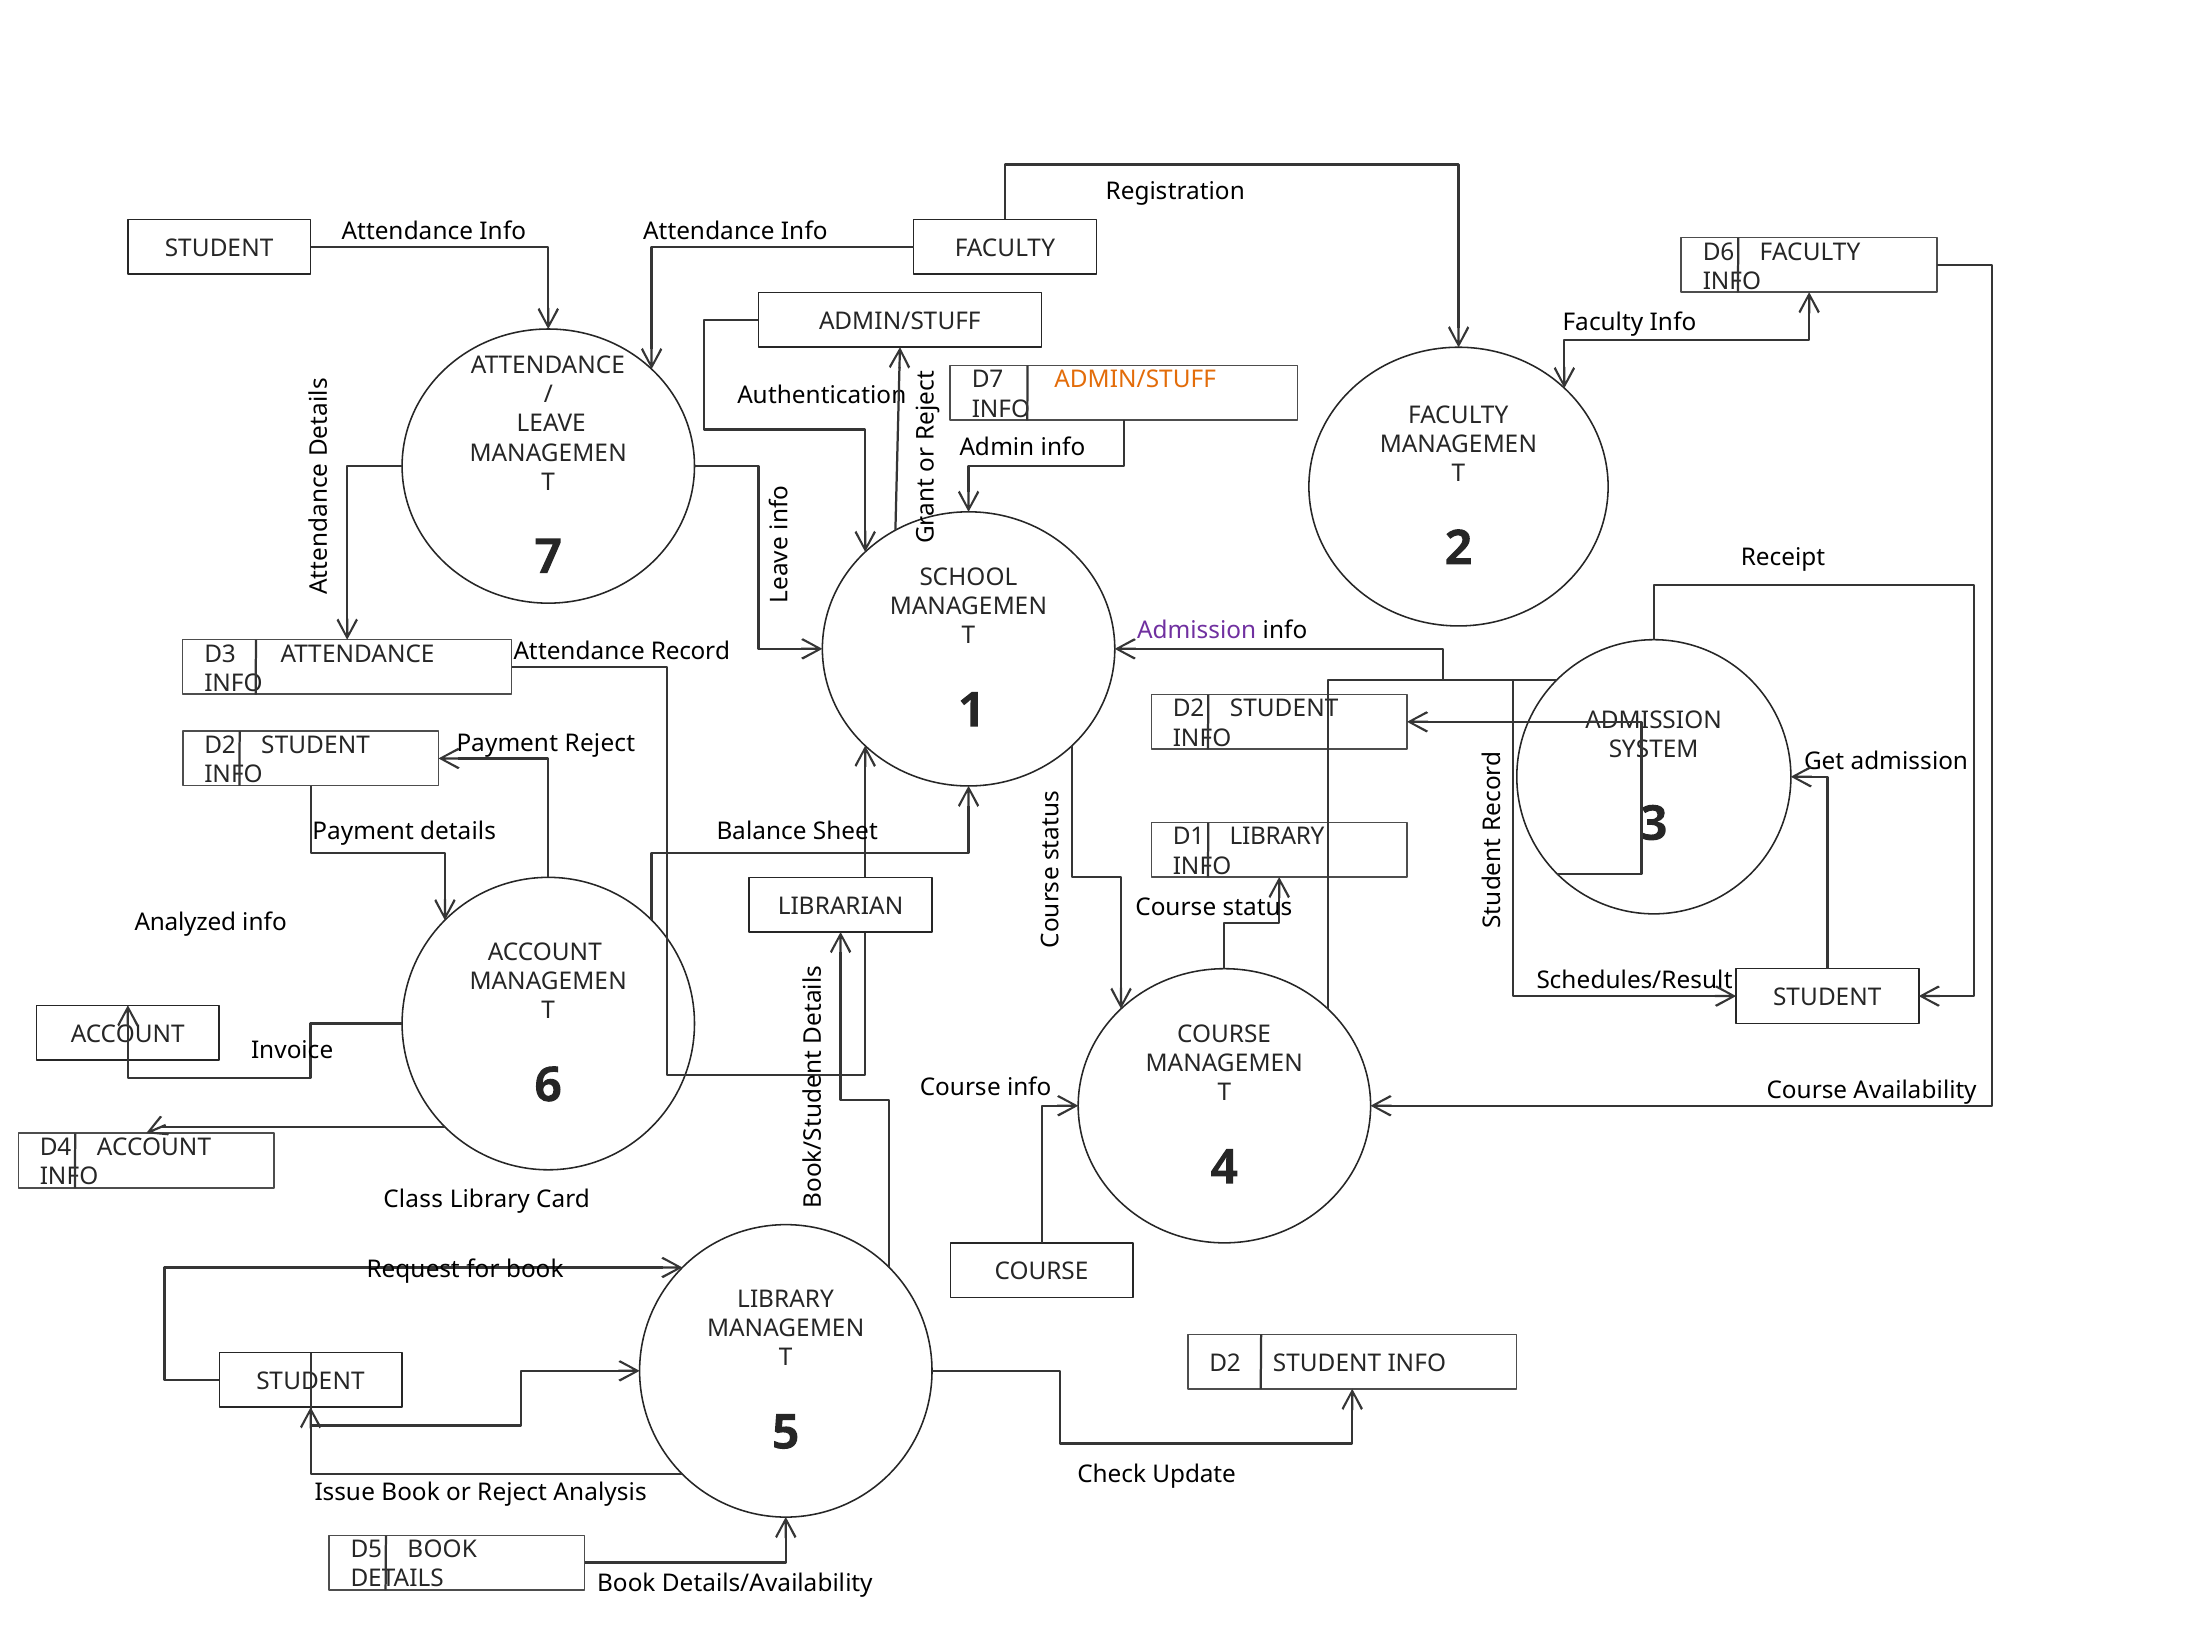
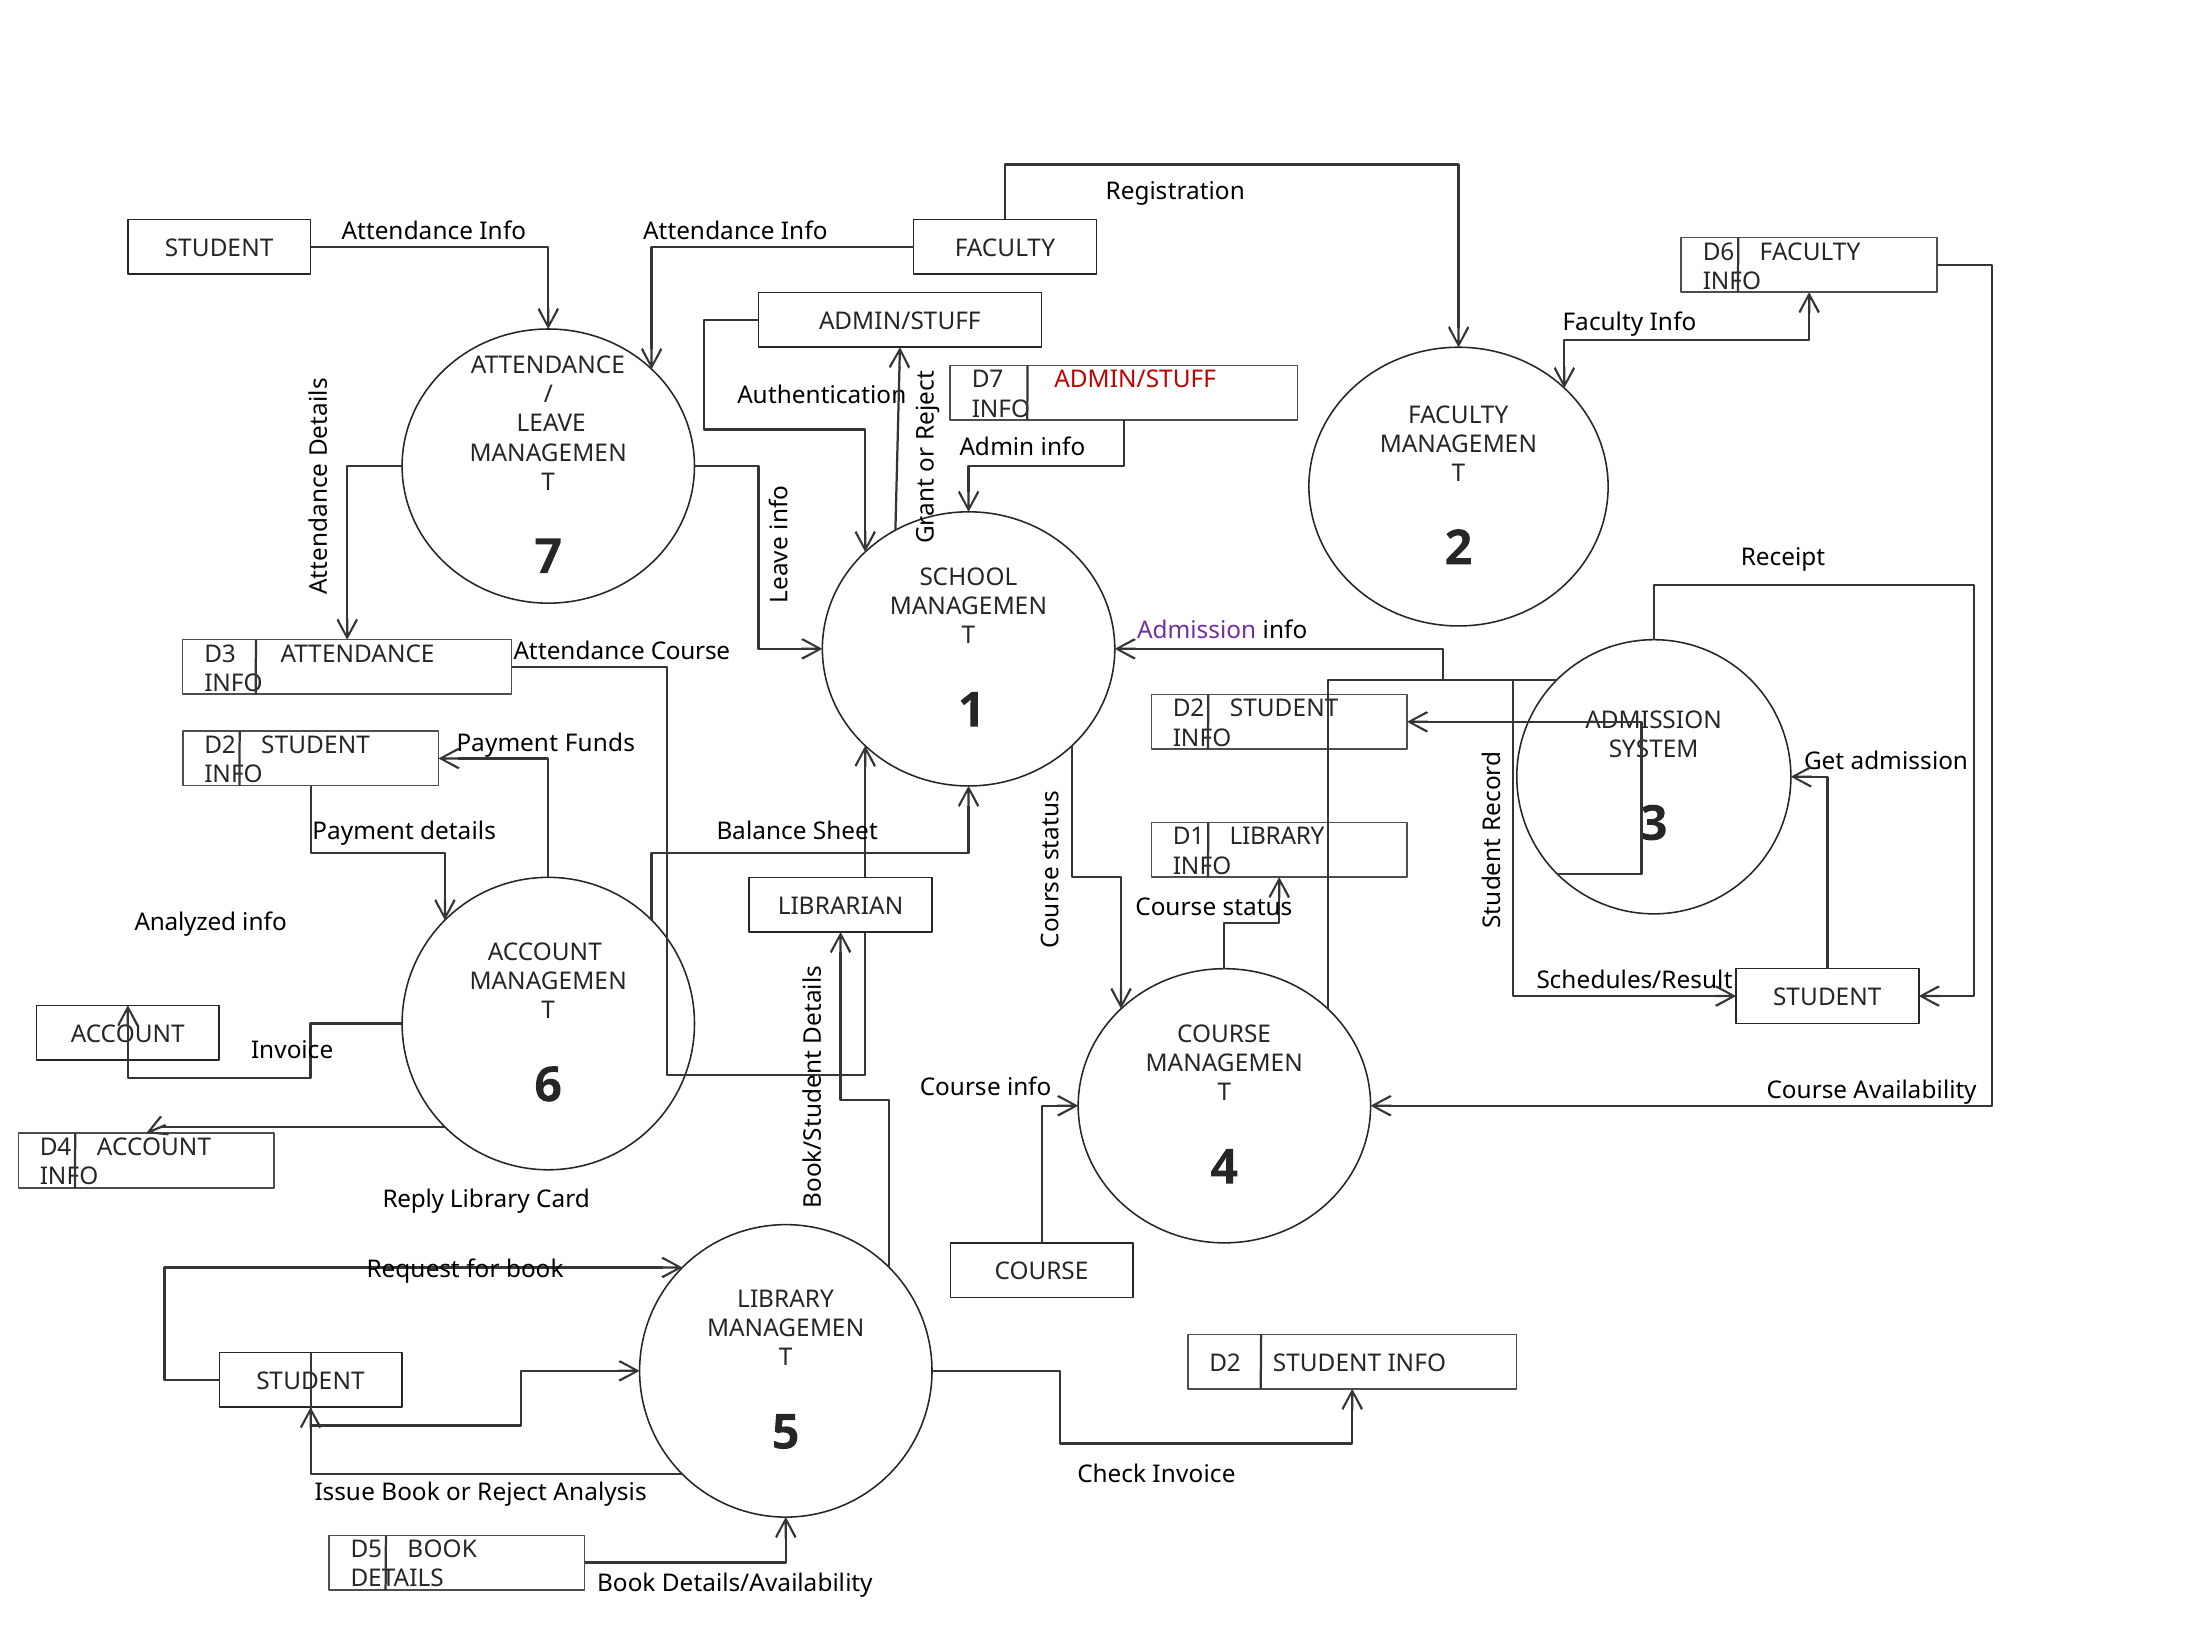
ADMIN/STUFF colour: orange -> red (1135, 380)
Attendance Record: Record -> Course (690, 652)
Payment Reject: Reject -> Funds (600, 743)
Class: Class -> Reply (413, 1200)
Check Update: Update -> Invoice (1194, 1474)
